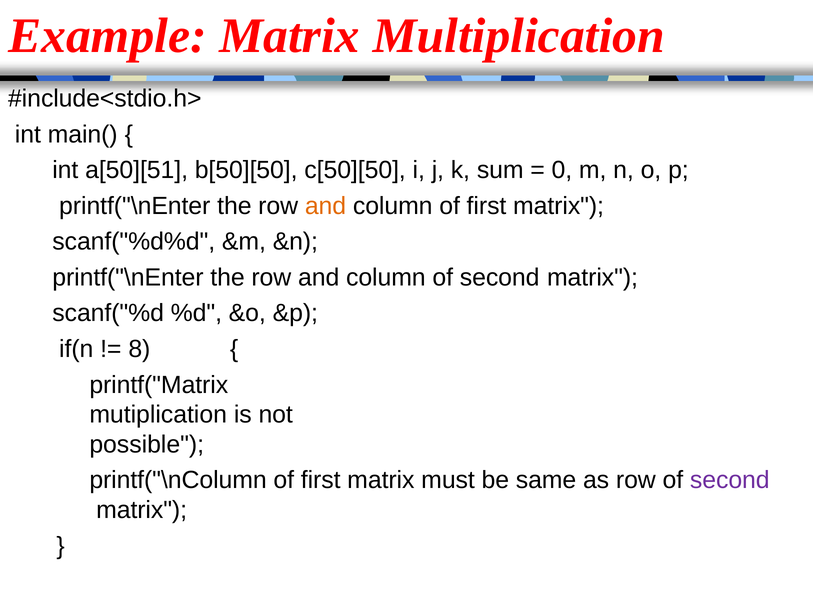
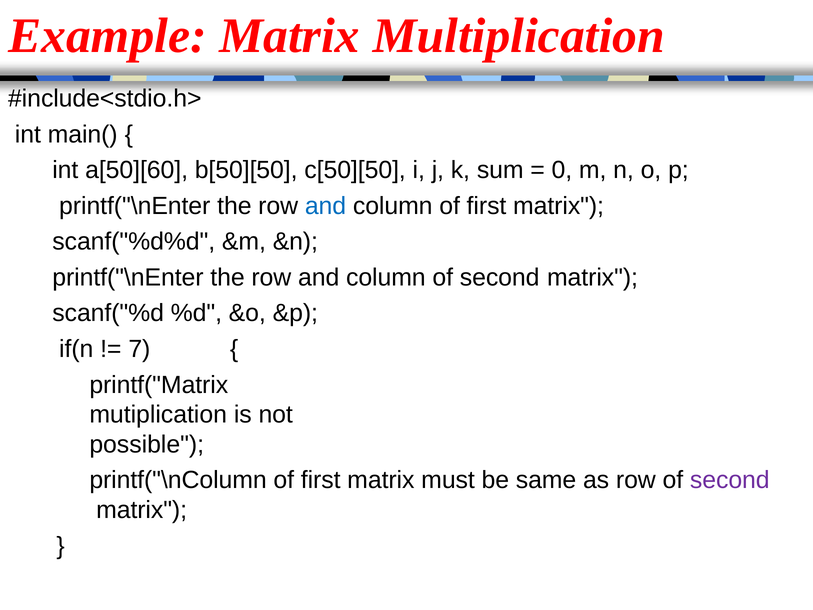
a[50][51: a[50][51 -> a[50][60 (137, 170)
and colour: orange -> blue (326, 206)
8: 8 -> 7 (139, 349)
